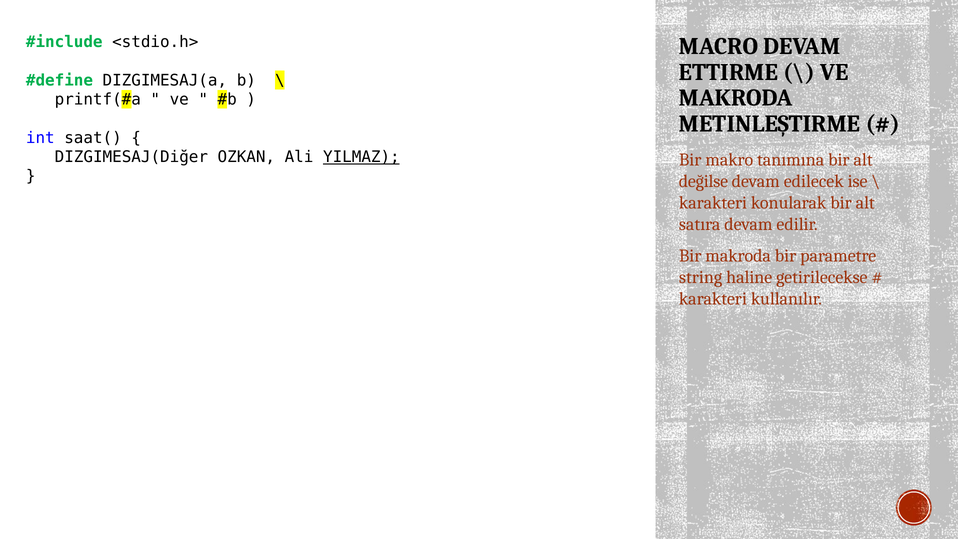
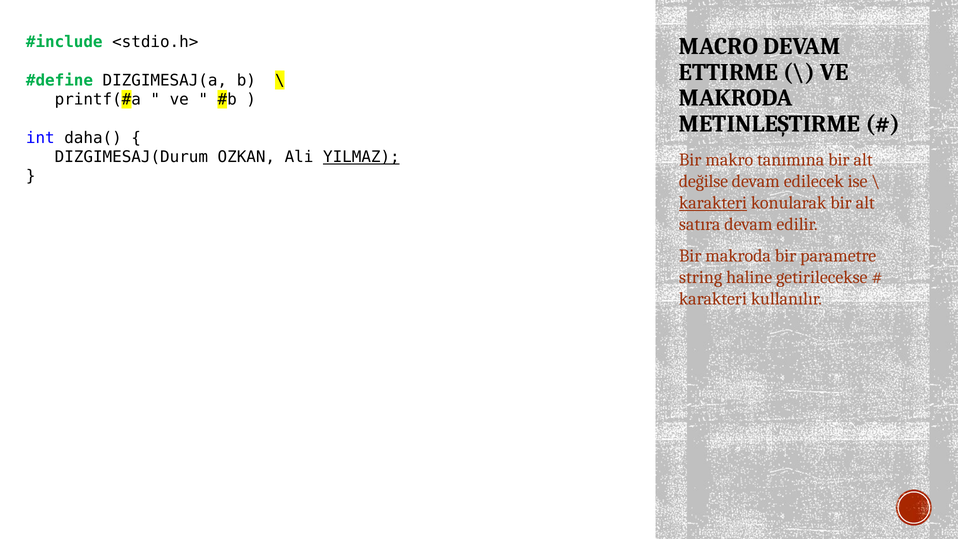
saat(: saat( -> daha( (93, 138)
DIZGIMESAJ(Diğer: DIZGIMESAJ(Diğer -> DIZGIMESAJ(Durum (131, 157)
karakteri underline: none -> present (713, 203)
